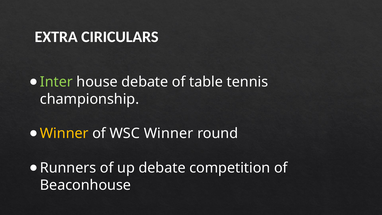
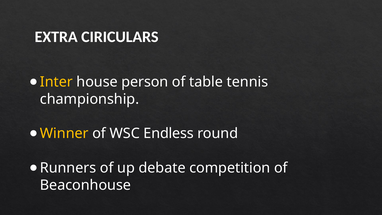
Inter colour: light green -> yellow (56, 82)
house debate: debate -> person (145, 82)
WSC Winner: Winner -> Endless (169, 133)
